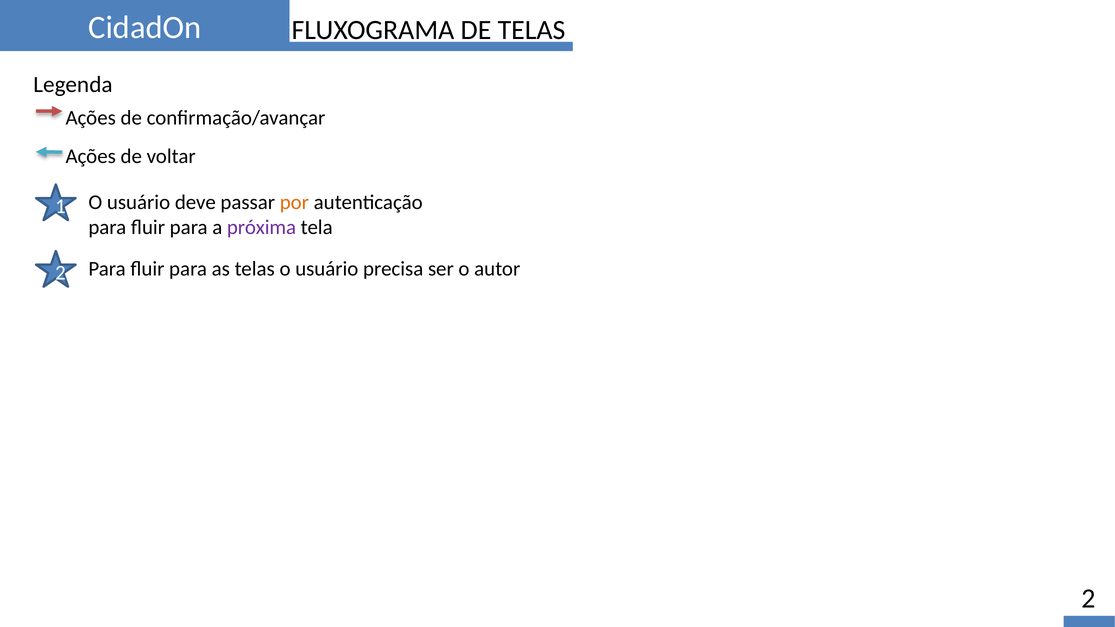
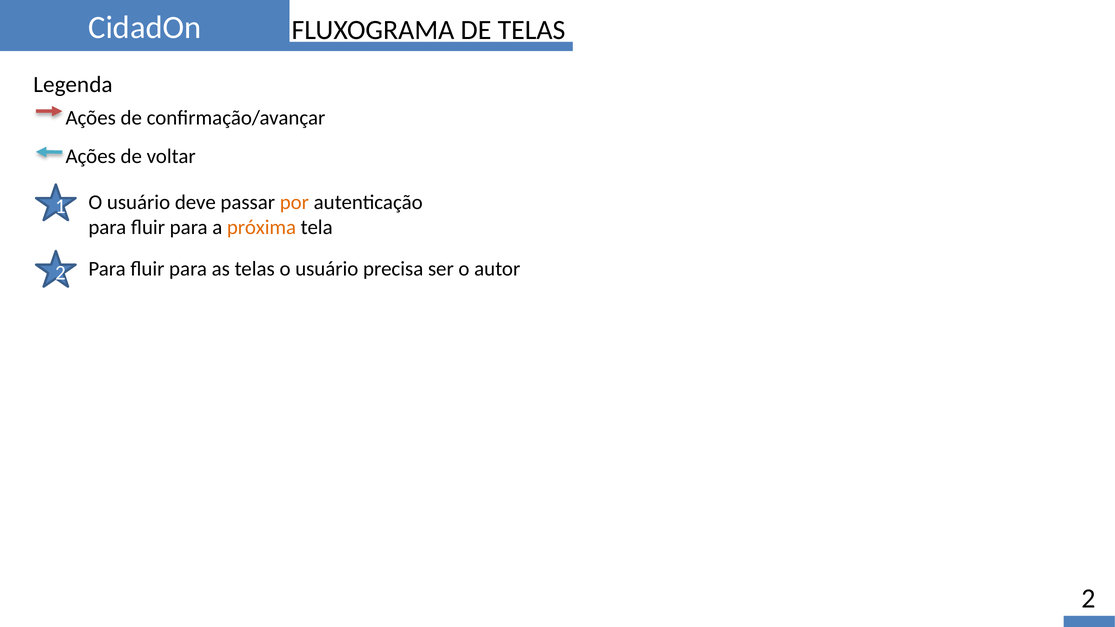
próxima colour: purple -> orange (261, 228)
